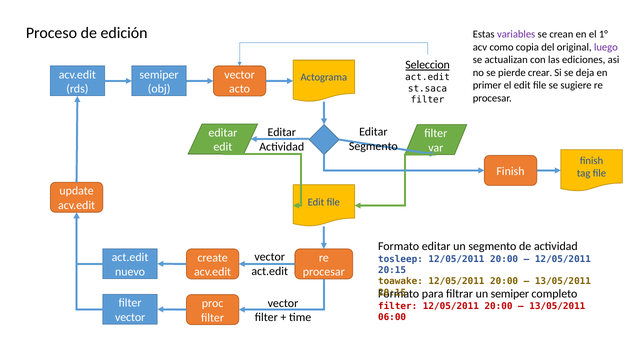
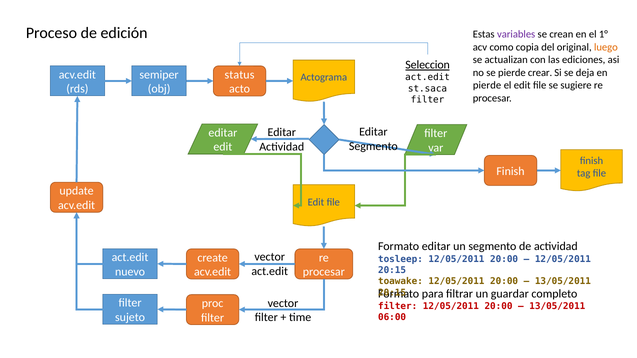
luego colour: purple -> orange (606, 47)
vector: vector -> status (239, 75)
primer: primer -> pierde (487, 85)
un semiper: semiper -> guardar (510, 294)
vector: vector -> sujeto (130, 318)
